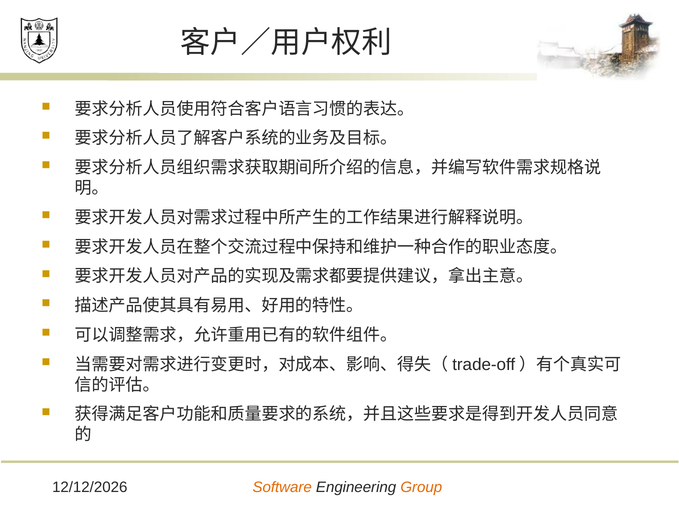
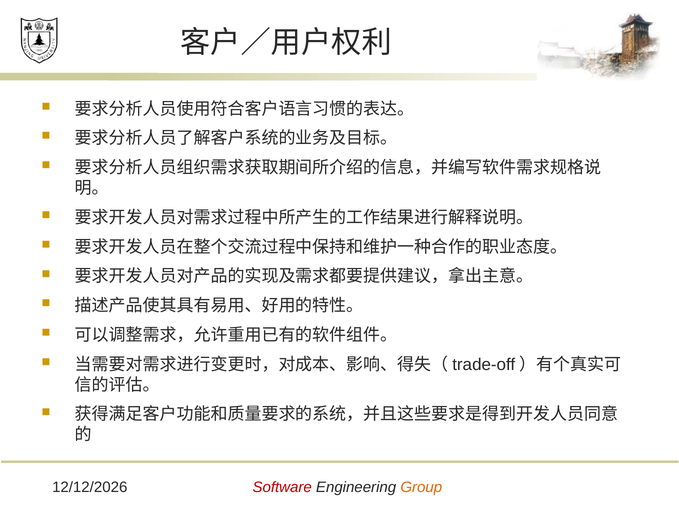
Software colour: orange -> red (282, 487)
